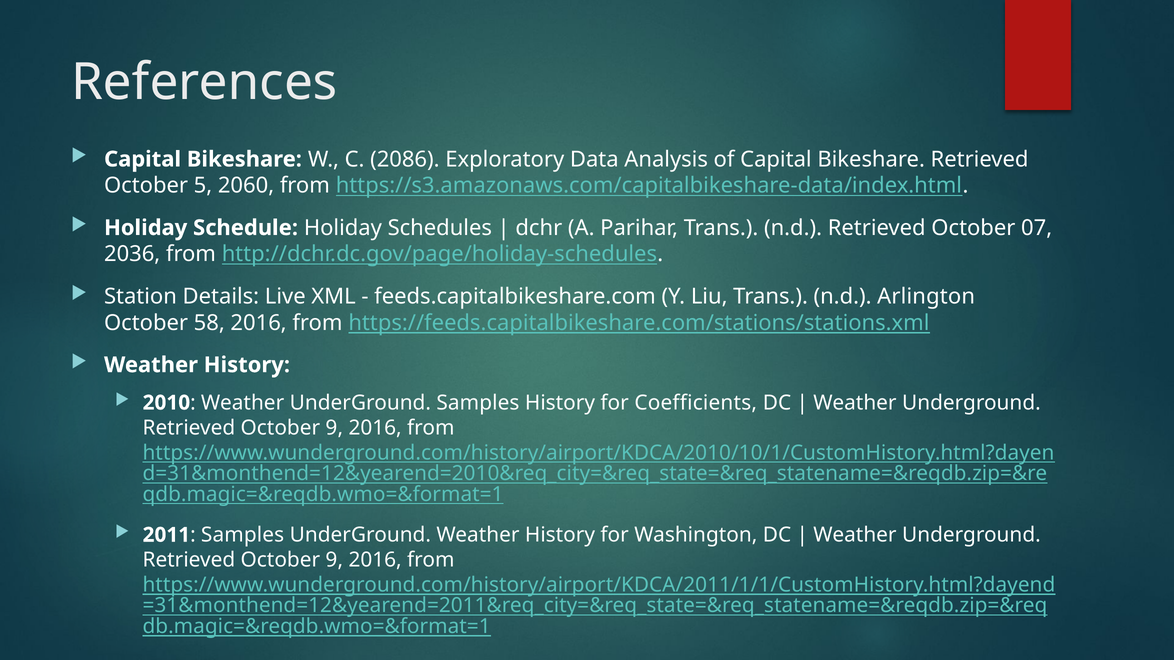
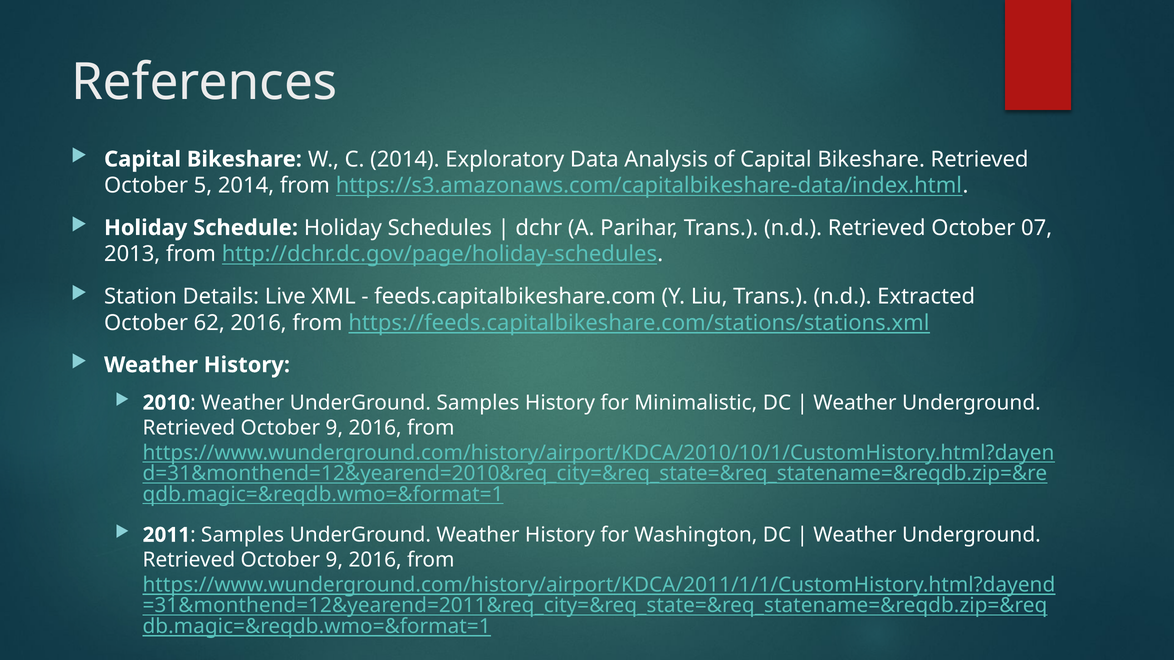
C 2086: 2086 -> 2014 (405, 159)
5 2060: 2060 -> 2014 (246, 186)
2036: 2036 -> 2013 (132, 254)
Arlington: Arlington -> Extracted (926, 297)
58: 58 -> 62 (209, 323)
Coefficients: Coefficients -> Minimalistic (696, 403)
